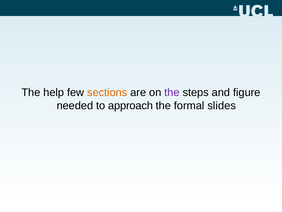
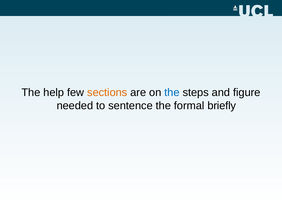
the colour: purple -> blue (172, 92)
approach: approach -> sentence (131, 105)
slides: slides -> briefly (222, 105)
